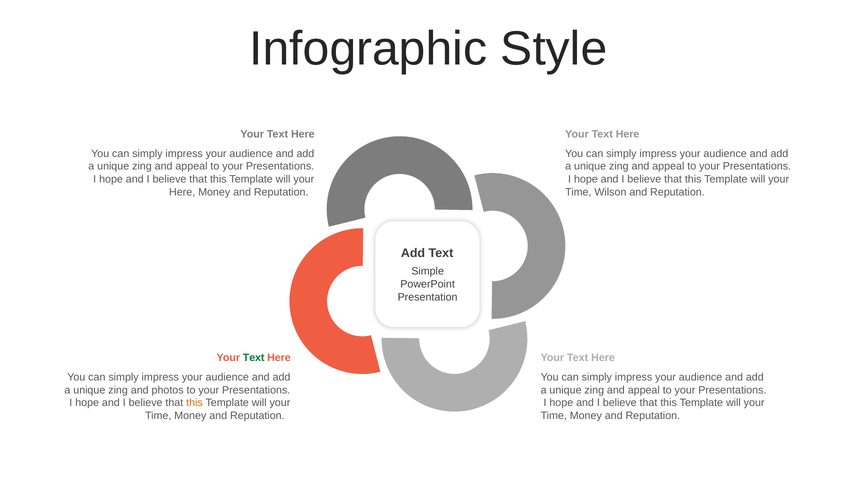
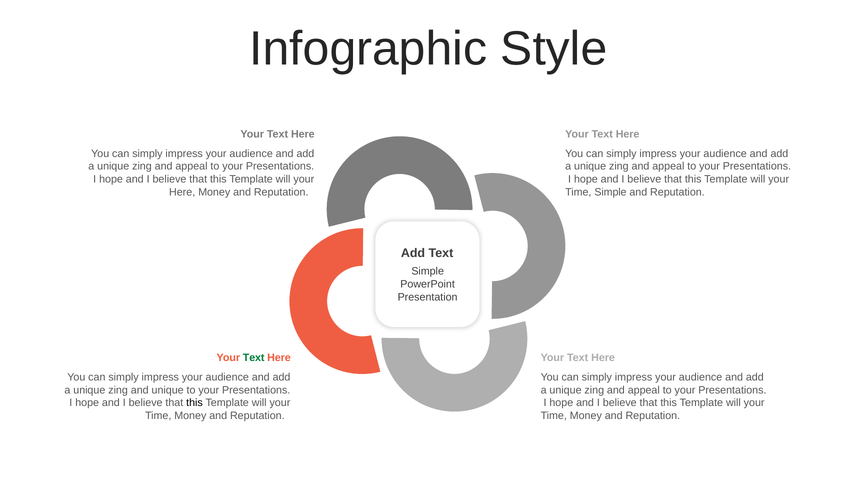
Time Wilson: Wilson -> Simple (610, 192)
and photos: photos -> unique (168, 390)
this colour: orange -> black (194, 403)
